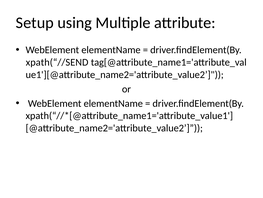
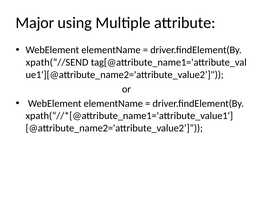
Setup: Setup -> Major (35, 23)
